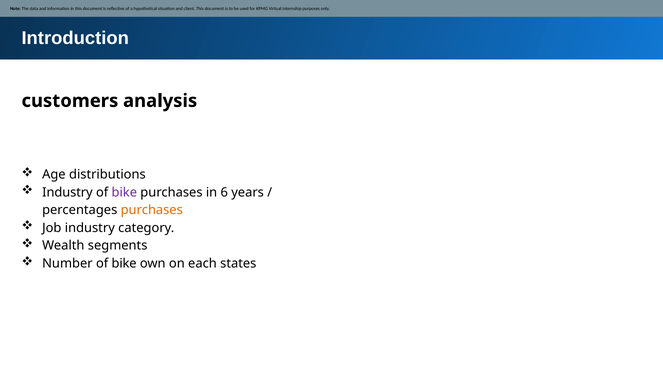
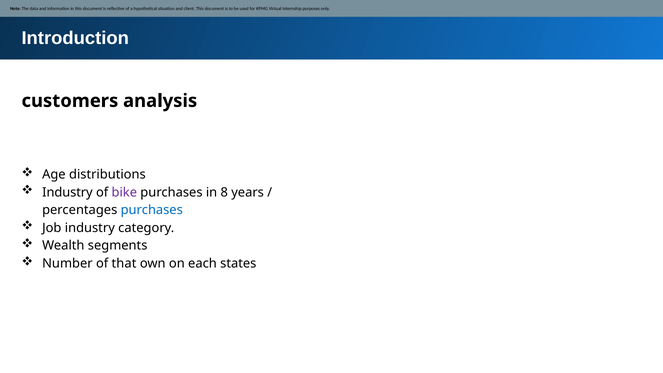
6: 6 -> 8 (224, 192)
purchases colour: orange -> blue (152, 210)
Number of bike: bike -> that (124, 263)
